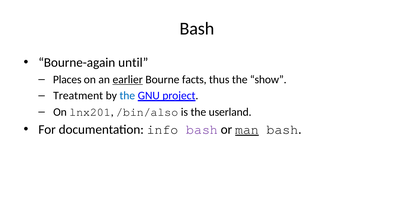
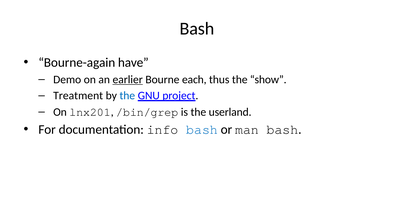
until: until -> have (133, 62)
Places: Places -> Demo (67, 79)
facts: facts -> each (194, 79)
/bin/also: /bin/also -> /bin/grep (147, 112)
bash colour: purple -> blue (202, 129)
man underline: present -> none (247, 129)
